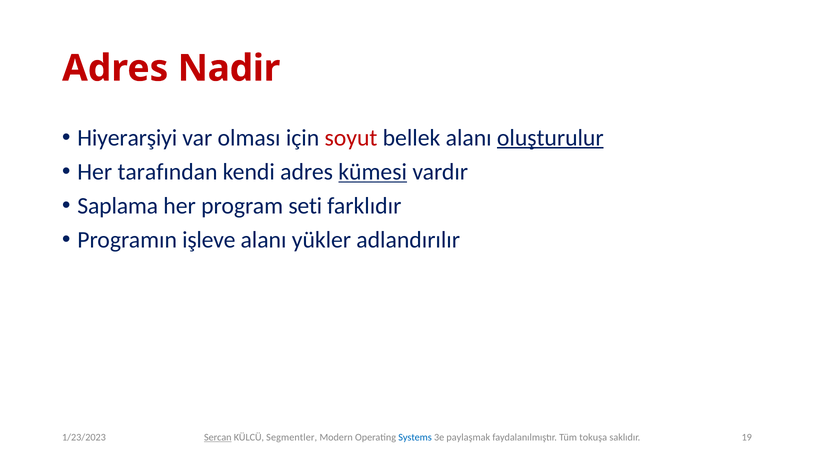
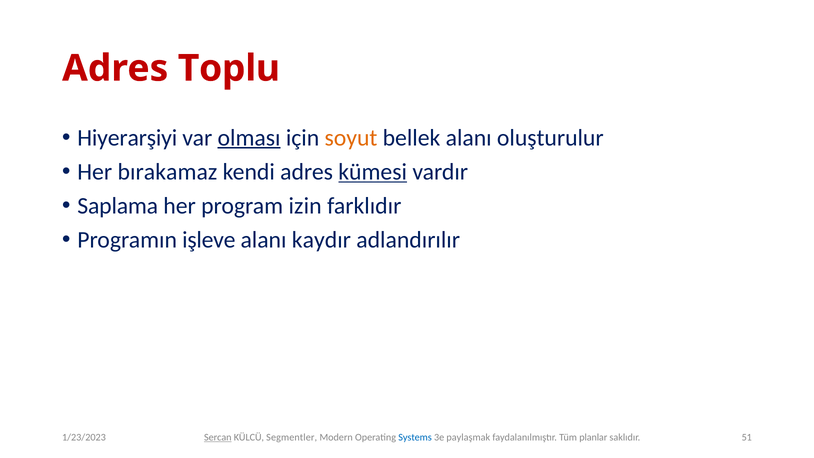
Nadir: Nadir -> Toplu (229, 68)
olması underline: none -> present (249, 138)
soyut colour: red -> orange (351, 138)
oluşturulur underline: present -> none (550, 138)
tarafından: tarafından -> bırakamaz (167, 172)
seti: seti -> izin (305, 206)
yükler: yükler -> kaydır (321, 240)
tokuşa: tokuşa -> planlar (593, 437)
19: 19 -> 51 (747, 437)
